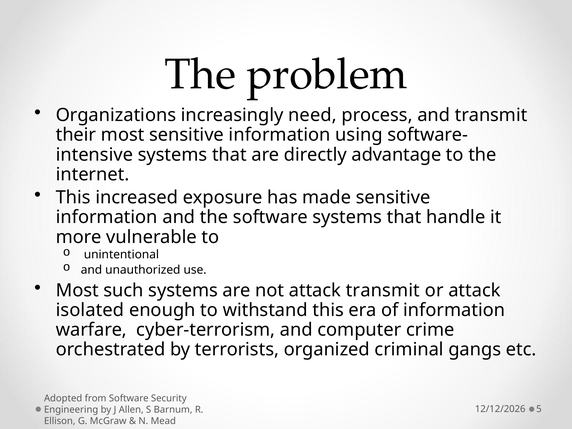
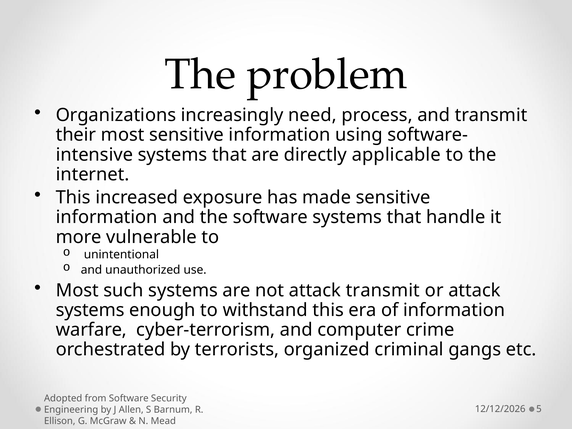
advantage: advantage -> applicable (396, 155)
isolated: isolated -> systems (90, 310)
